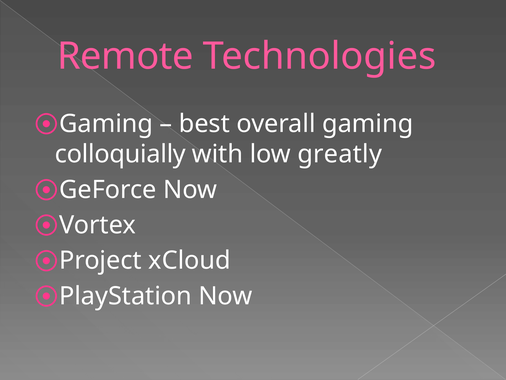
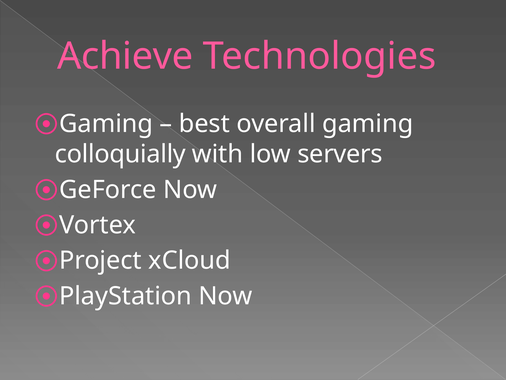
Remote: Remote -> Achieve (125, 56)
greatly: greatly -> servers (340, 154)
